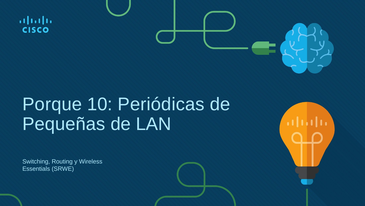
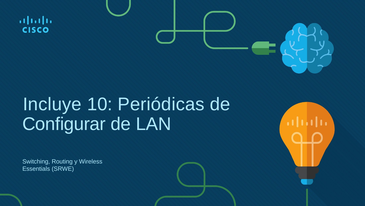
Porque: Porque -> Incluye (52, 104)
Pequeñas: Pequeñas -> Configurar (64, 124)
